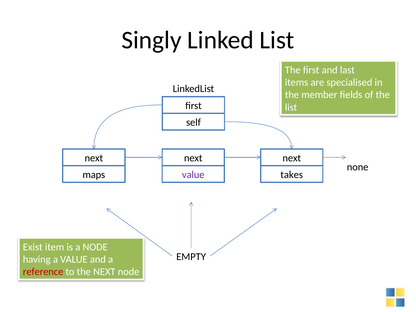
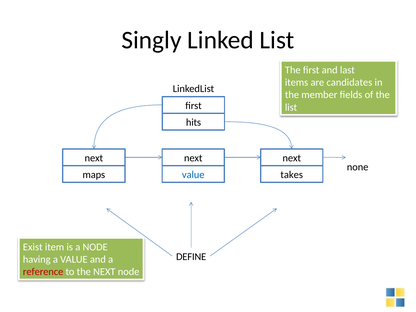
specialised: specialised -> candidates (349, 82)
self: self -> hits (194, 122)
value colour: purple -> blue (193, 175)
EMPTY: EMPTY -> DEFINE (191, 257)
